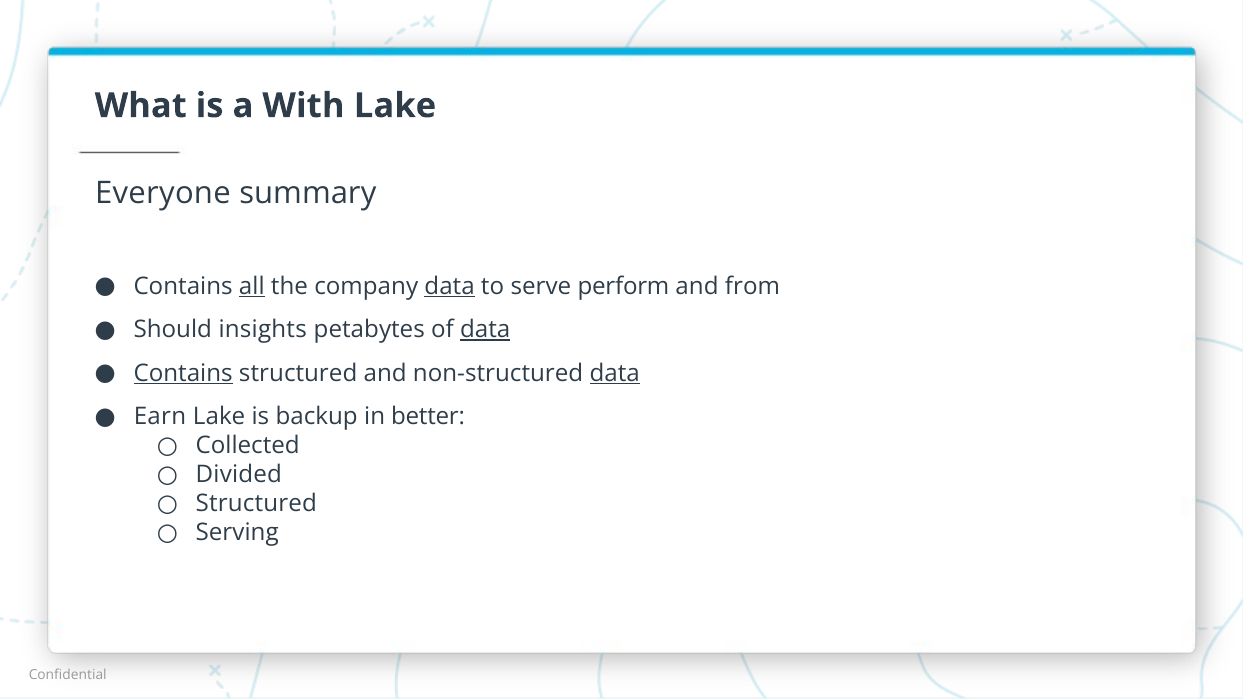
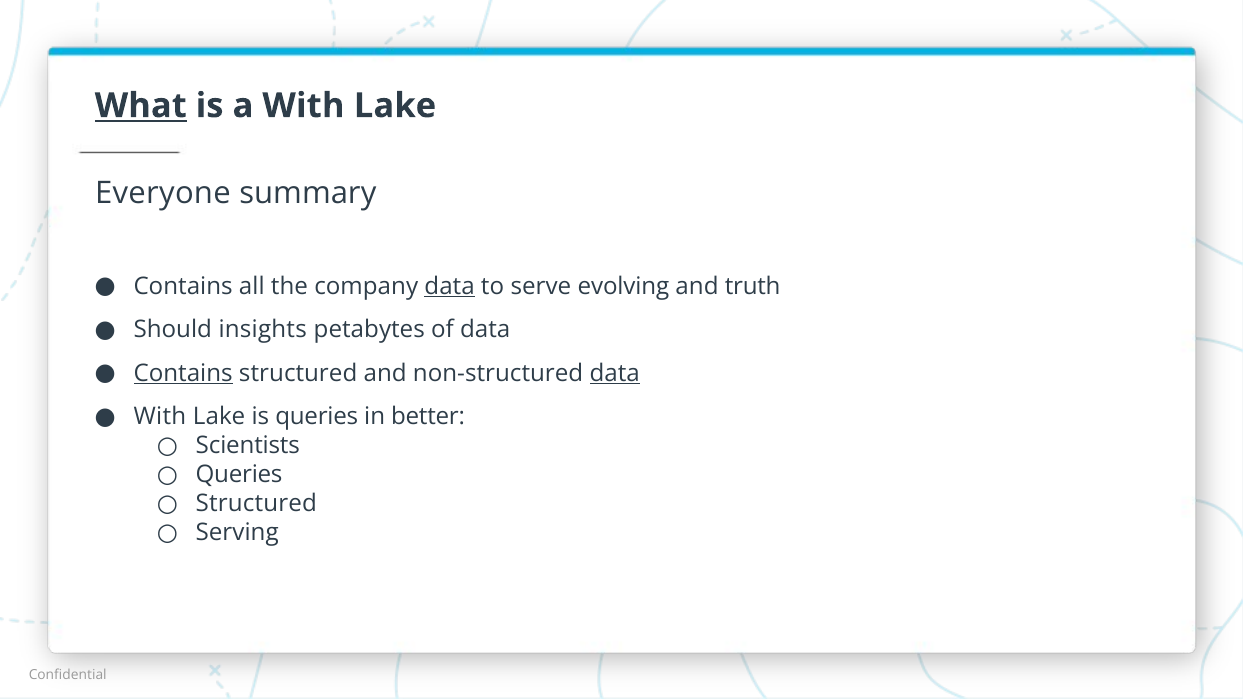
What underline: none -> present (141, 106)
all underline: present -> none (252, 286)
perform: perform -> evolving (623, 286)
from: from -> truth (753, 286)
data underline: present -> none (485, 330)
Earn: Earn -> With (160, 417)
is backup: backup -> queries (317, 417)
Collected: Collected -> Scientists (248, 446)
Divided: Divided -> Queries (239, 475)
